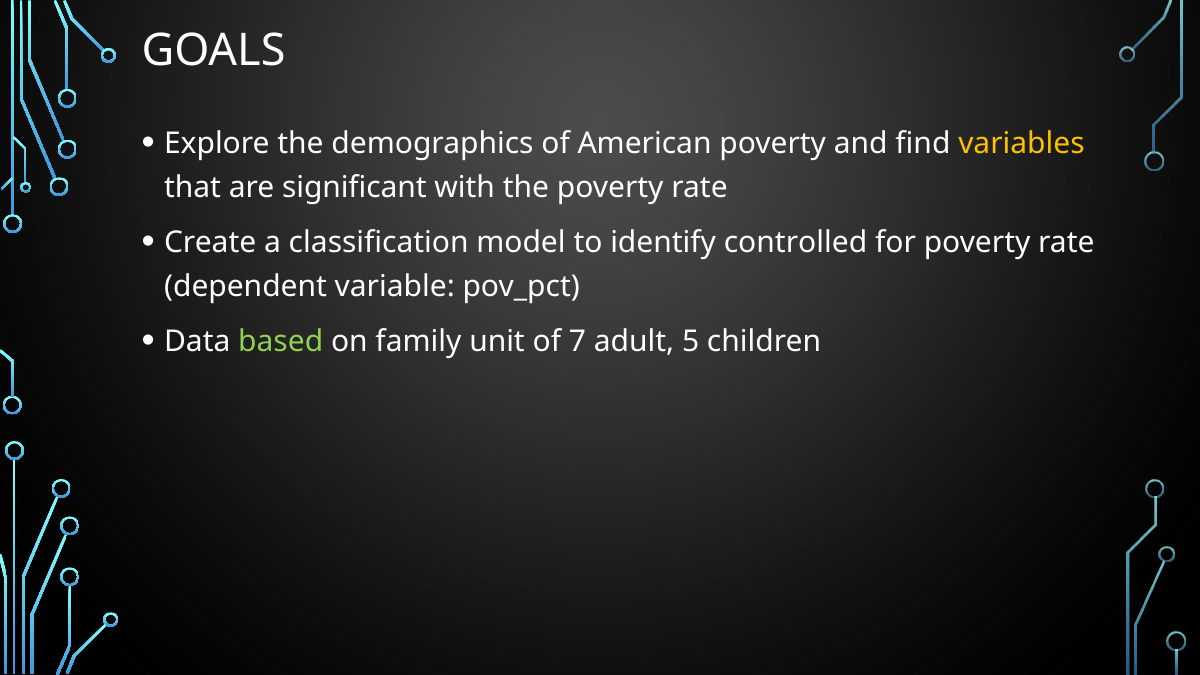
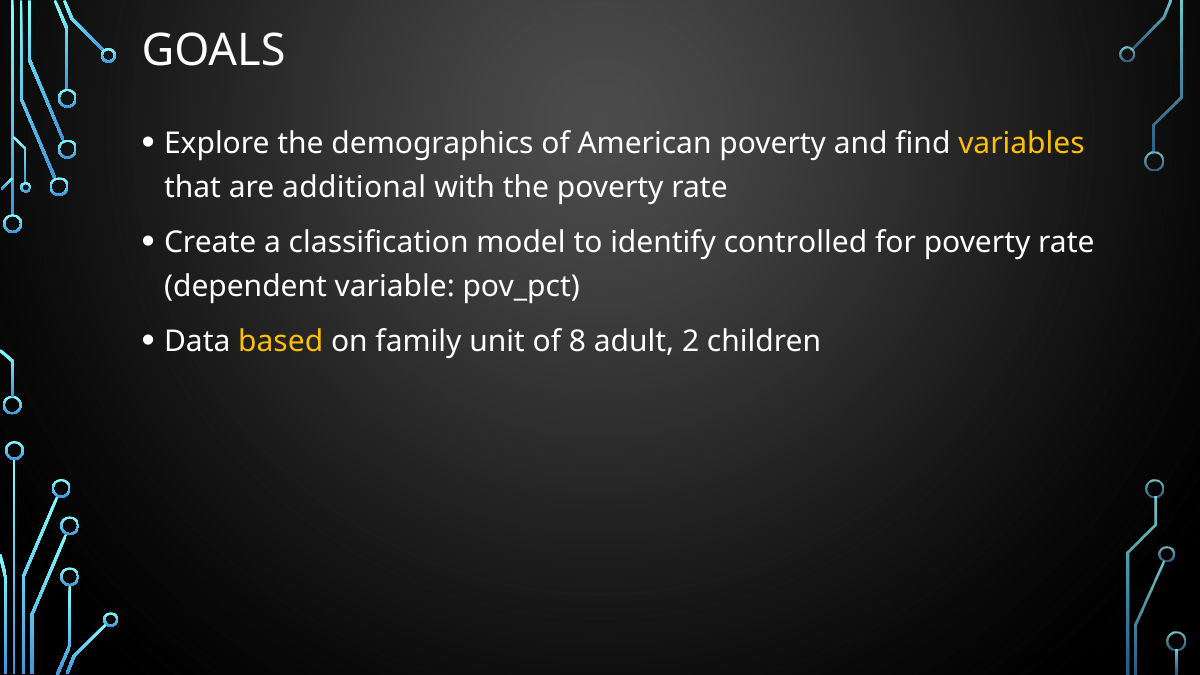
significant: significant -> additional (354, 187)
based colour: light green -> yellow (281, 342)
7: 7 -> 8 (577, 342)
5: 5 -> 2 (691, 342)
